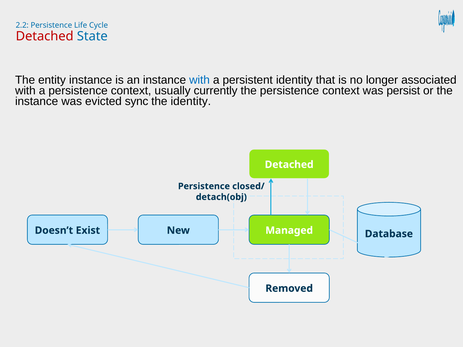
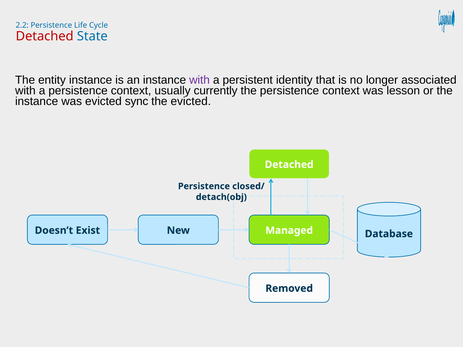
with colour: blue -> purple (200, 80)
persist: persist -> lesson (403, 91)
the identity: identity -> evicted (191, 101)
